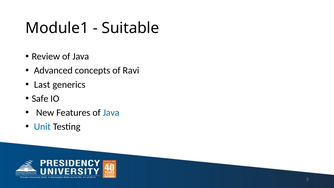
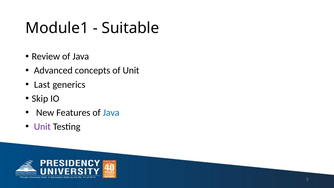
of Ravi: Ravi -> Unit (131, 70)
Safe: Safe -> Skip (40, 98)
Unit colour: blue -> purple (42, 126)
